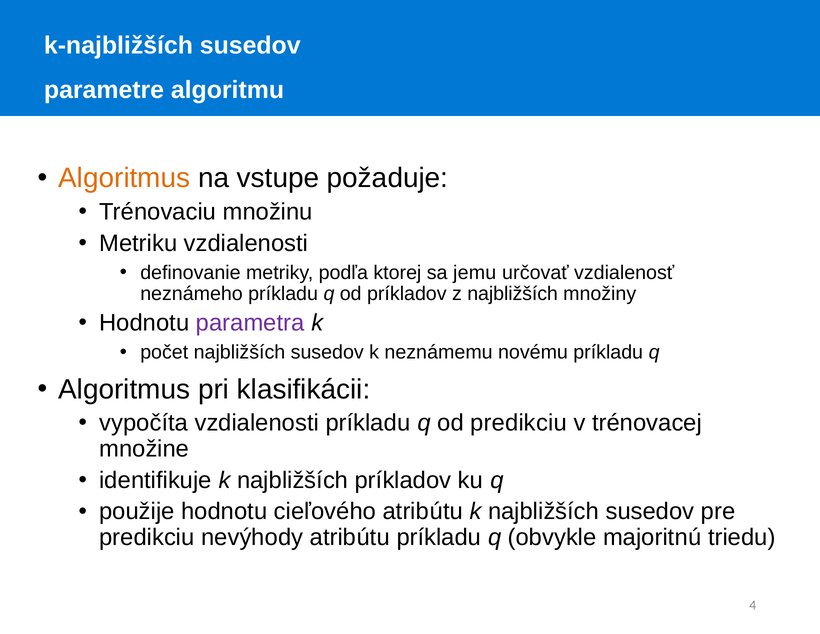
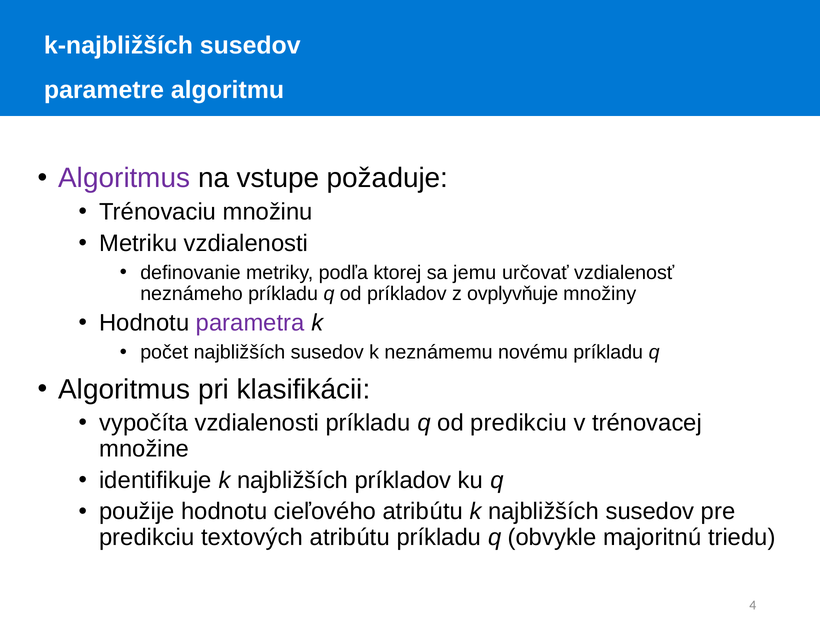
Algoritmus colour: orange -> purple (124, 178)
z najbližších: najbližších -> ovplyvňuje (513, 294)
nevýhody: nevýhody -> textových (252, 537)
